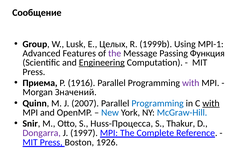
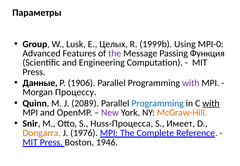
Сообщение: Сообщение -> Параметры (37, 13)
MPI-1: MPI-1 -> MPI-0 (211, 44)
Engineering underline: present -> none (102, 63)
Приема: Приема -> Данные (40, 83)
1916: 1916 -> 1906 (82, 83)
Значений: Значений -> Процессу (76, 92)
2007: 2007 -> 2089 (85, 103)
New colour: blue -> purple (110, 113)
McGraw-Hill colour: blue -> orange (182, 113)
Thakur: Thakur -> Имеет (181, 124)
Dongarra colour: purple -> orange (42, 133)
1997: 1997 -> 1976 (84, 133)
1926: 1926 -> 1946 (107, 143)
